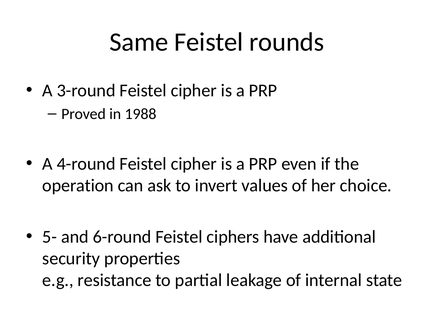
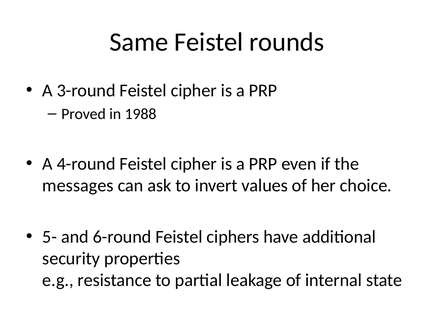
operation: operation -> messages (78, 185)
